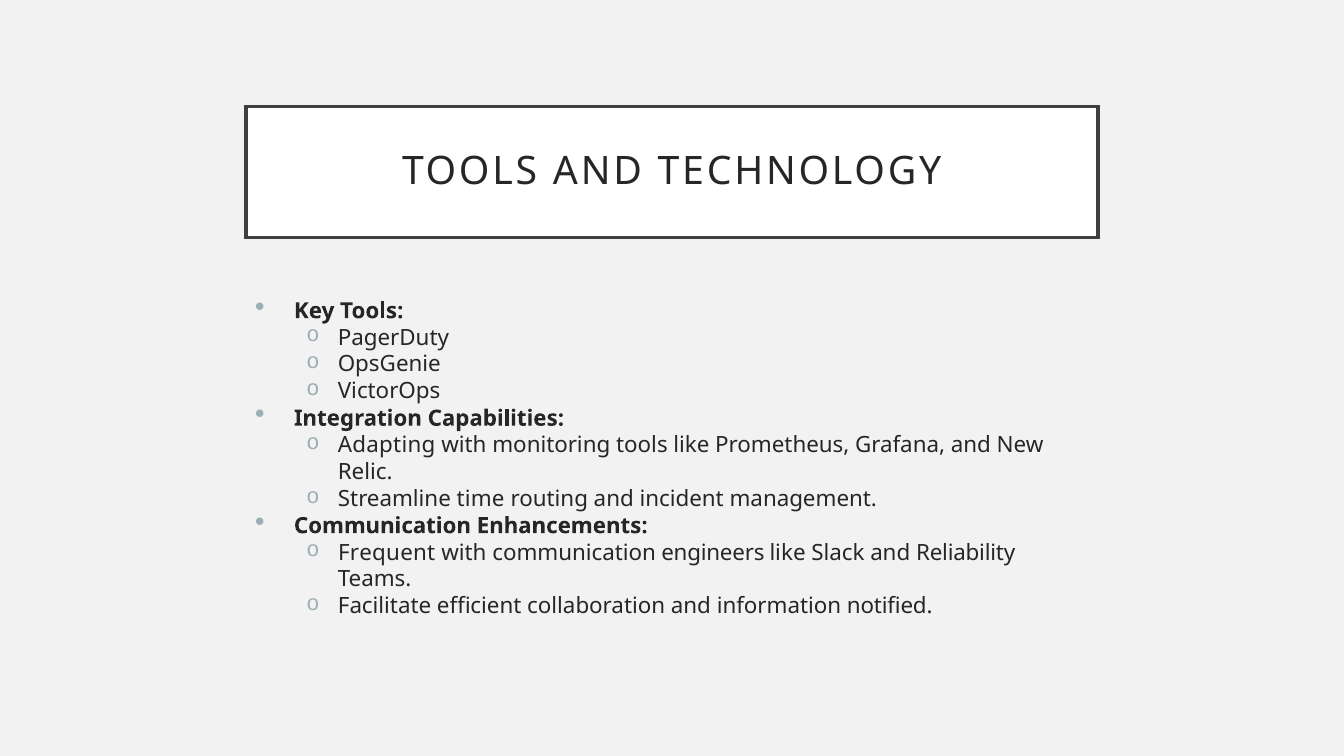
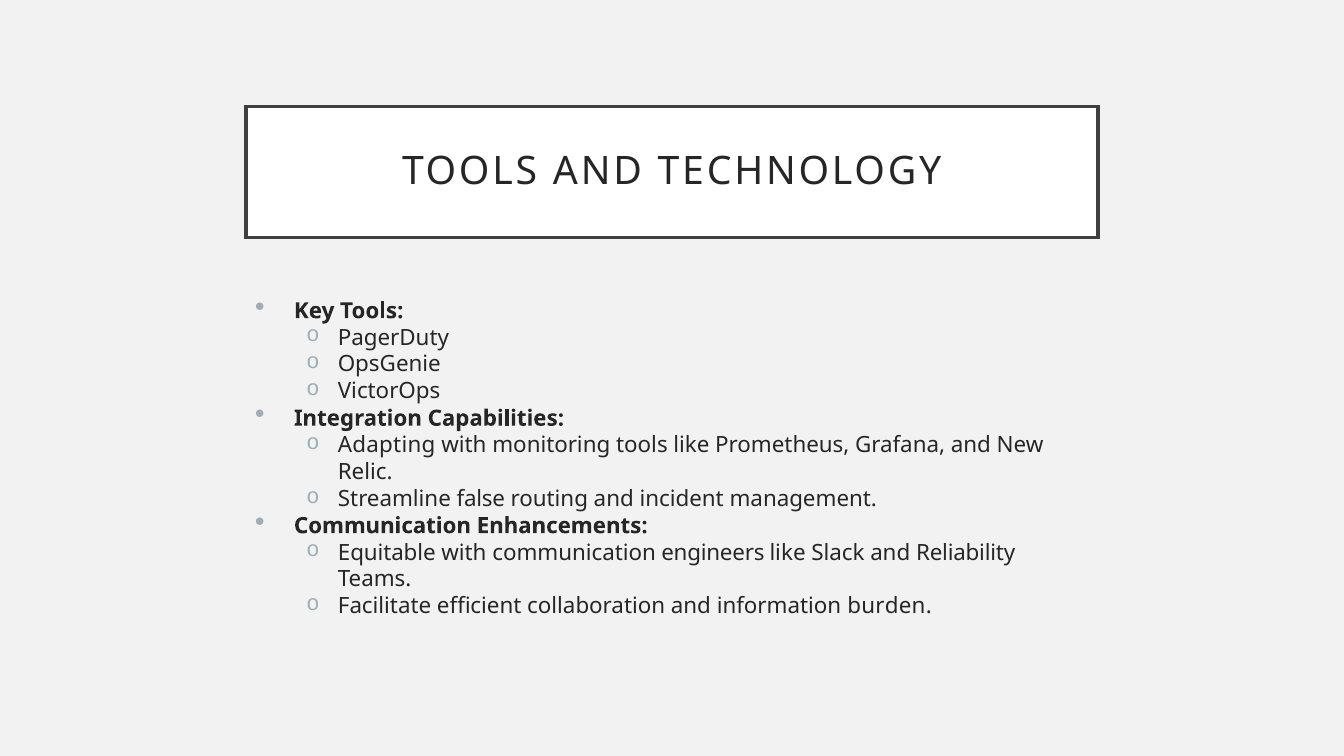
time: time -> false (481, 499)
Frequent: Frequent -> Equitable (387, 553)
notified: notified -> burden (890, 606)
